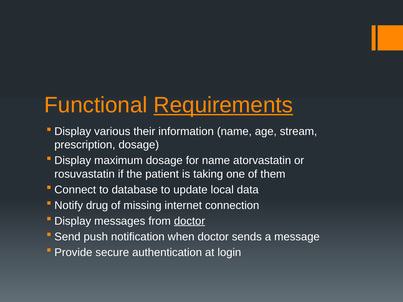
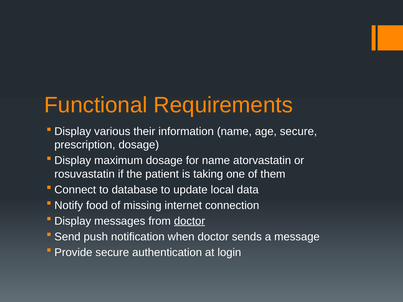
Requirements underline: present -> none (223, 105)
age stream: stream -> secure (298, 132)
drug: drug -> food (97, 205)
